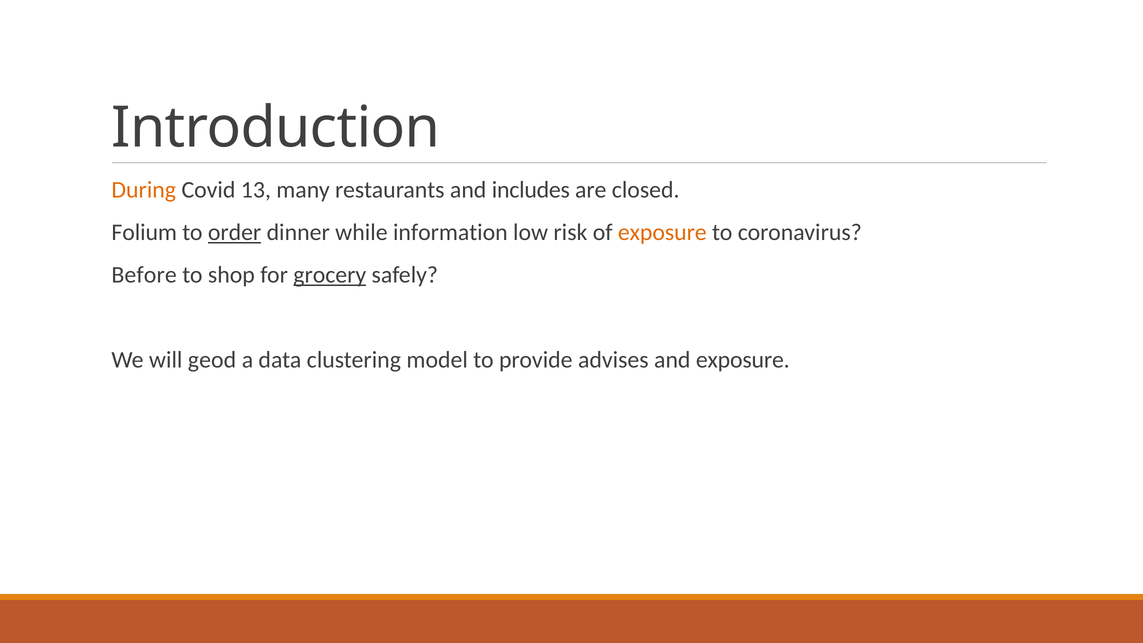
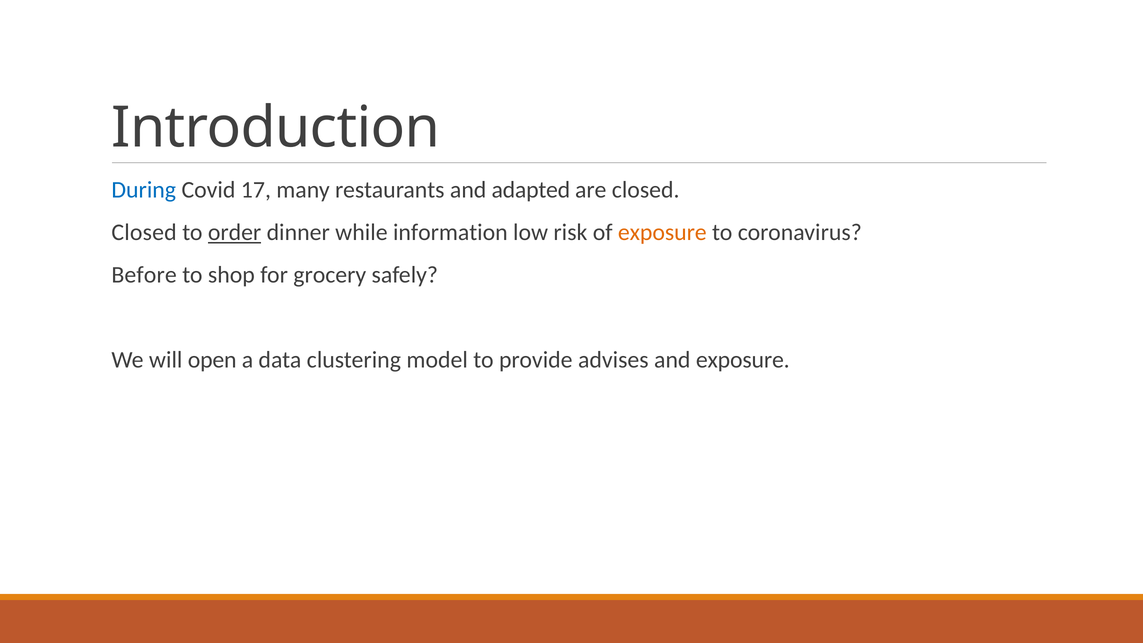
During colour: orange -> blue (144, 190)
13: 13 -> 17 (256, 190)
includes: includes -> adapted (531, 190)
Folium: Folium -> Closed (144, 233)
grocery underline: present -> none (330, 275)
geod: geod -> open (212, 360)
